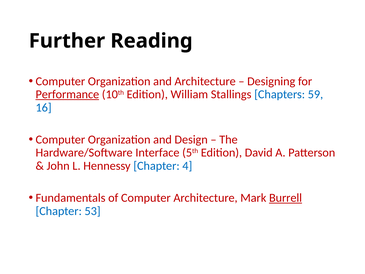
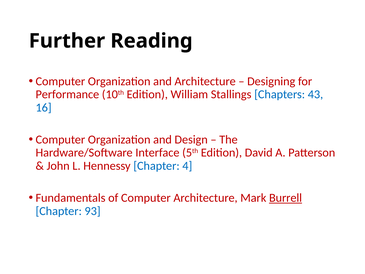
Performance underline: present -> none (67, 94)
59: 59 -> 43 (315, 94)
53: 53 -> 93 (93, 211)
